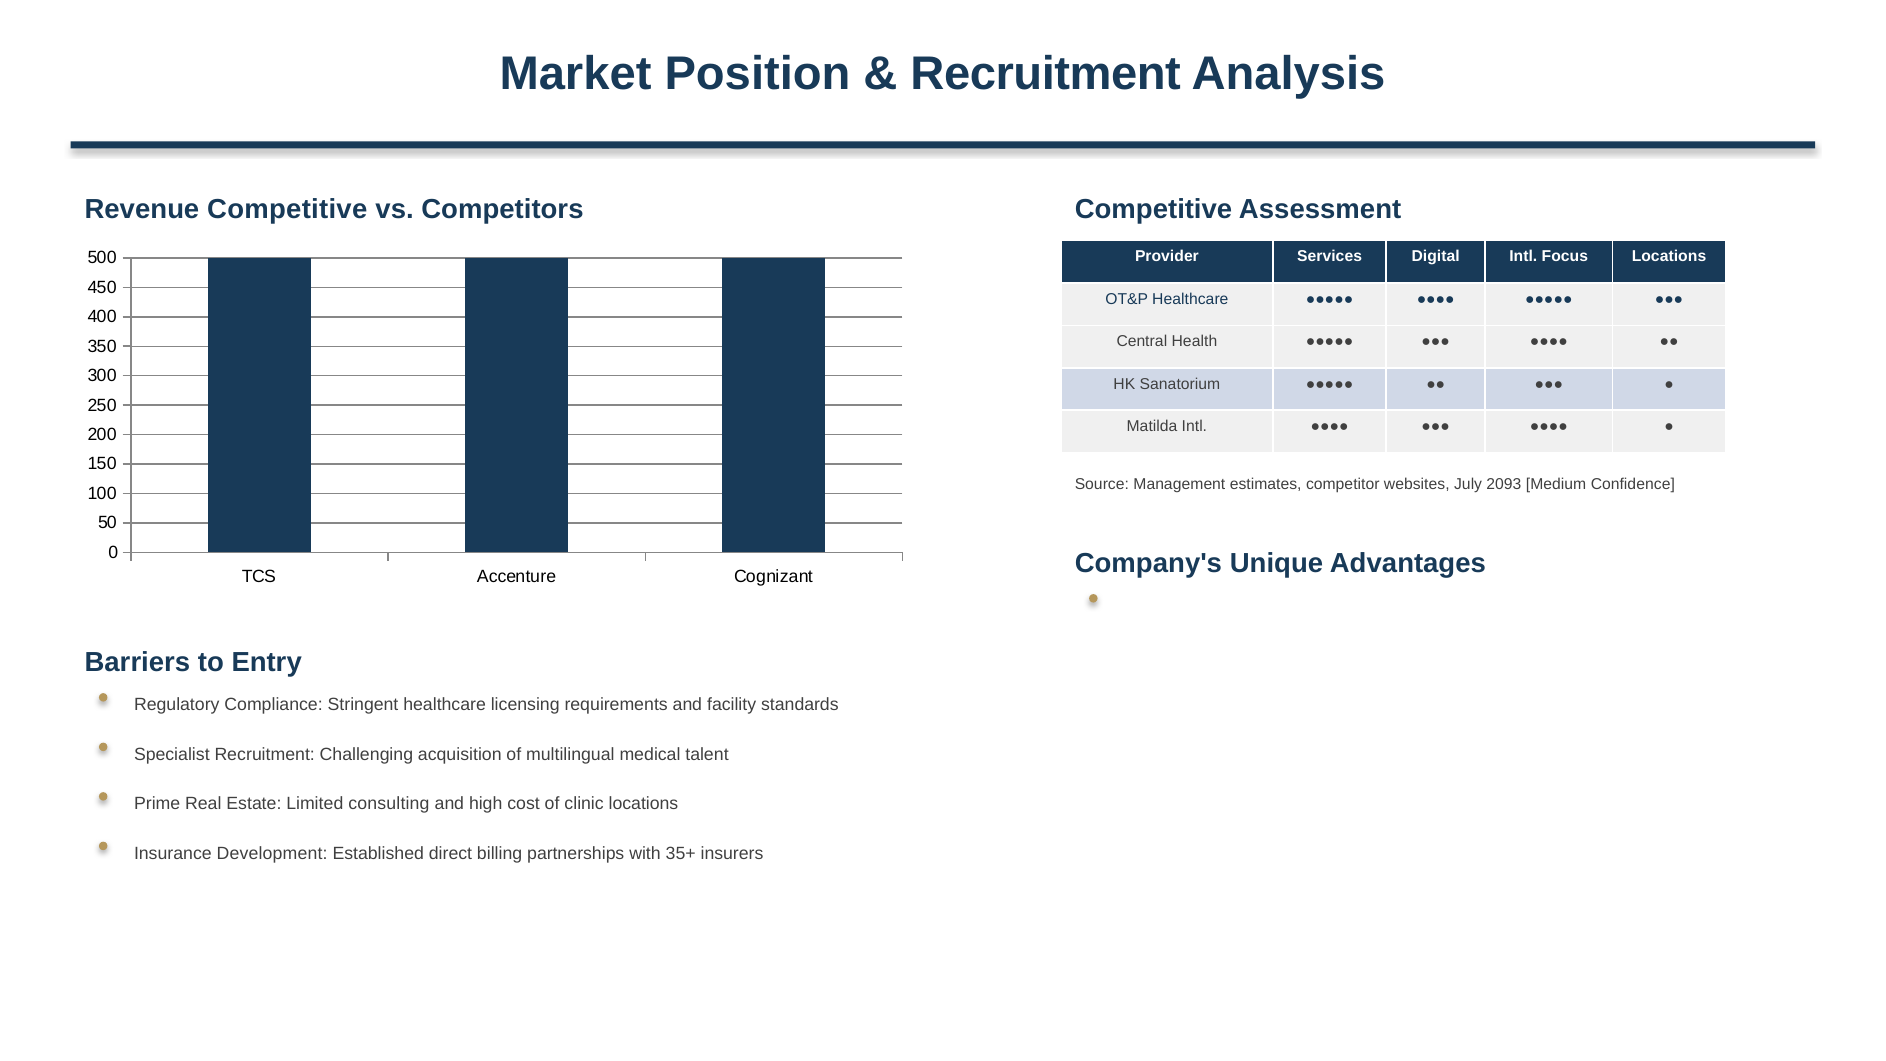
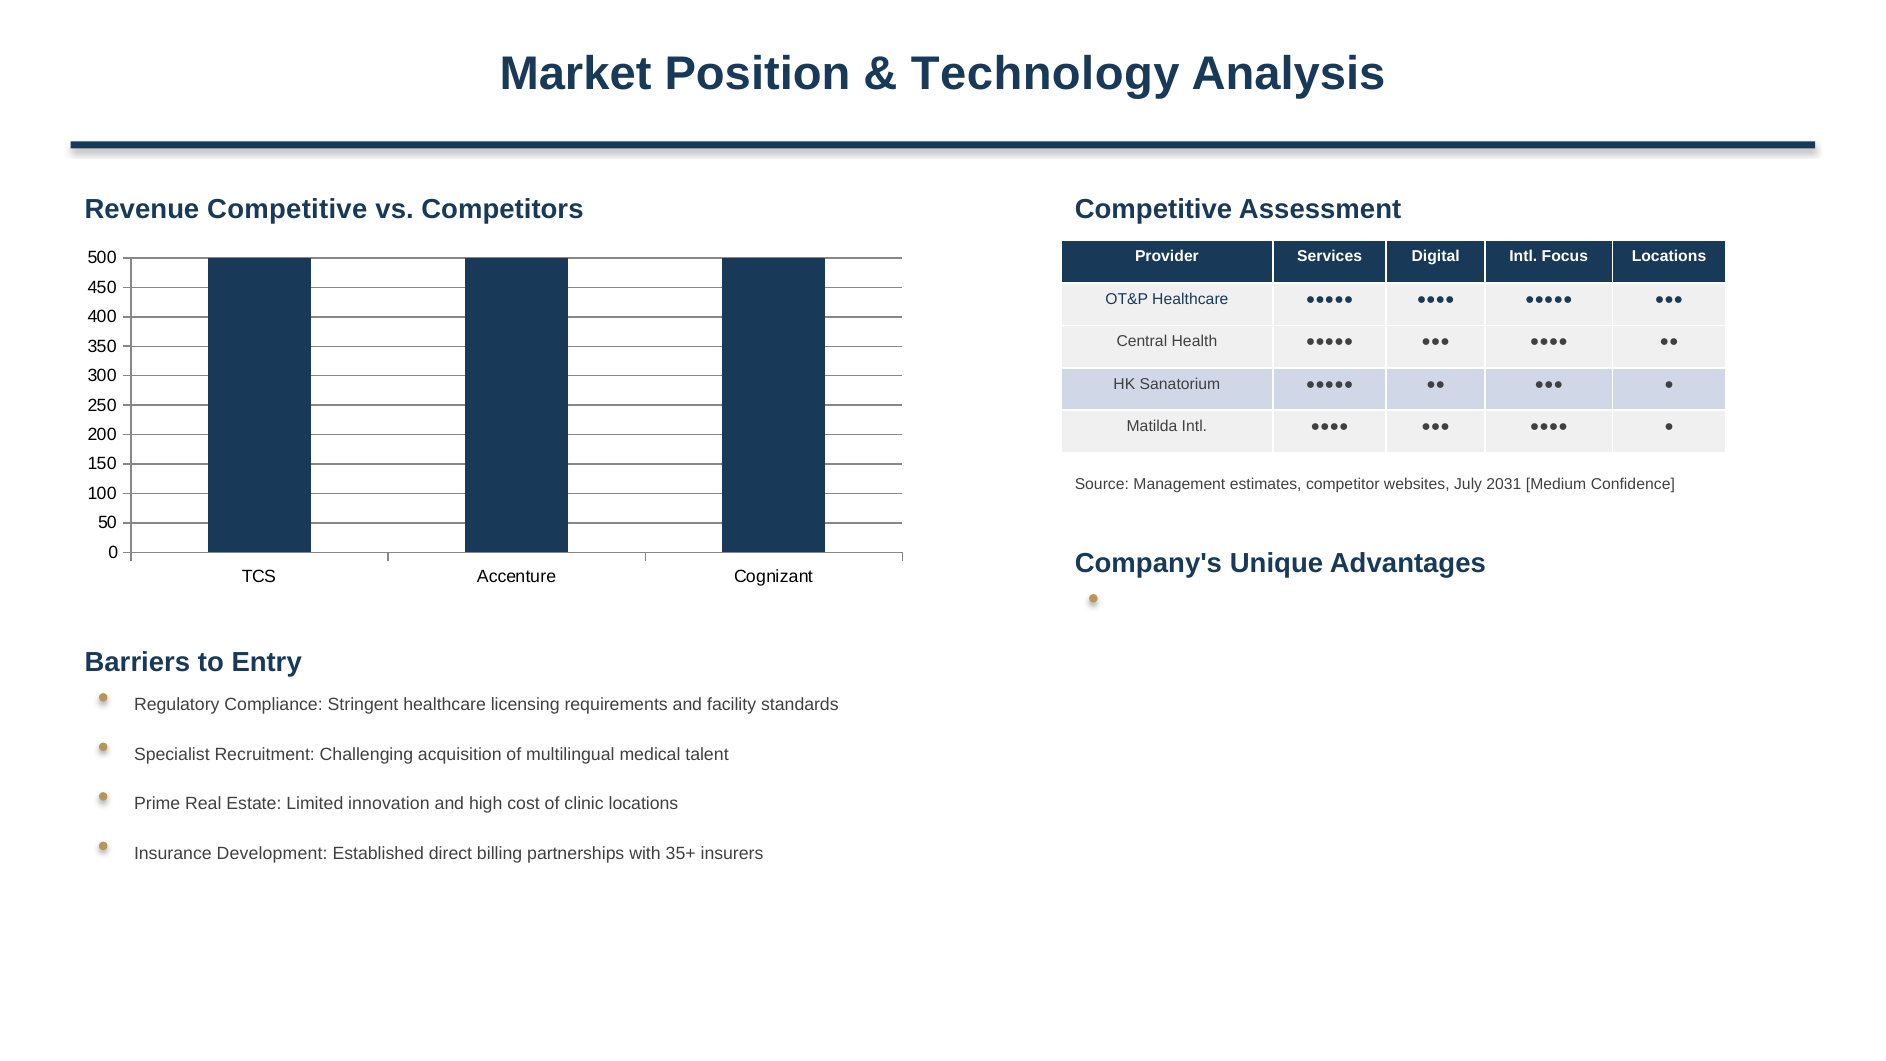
Recruitment: Recruitment -> Technology (1045, 74)
2093: 2093 -> 2031 (1504, 484)
consulting: consulting -> innovation (389, 804)
